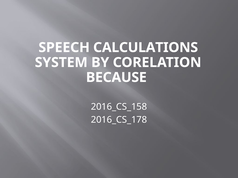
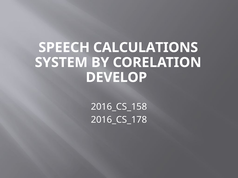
BECAUSE: BECAUSE -> DEVELOP (116, 78)
